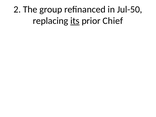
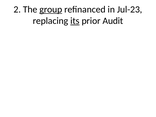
group underline: none -> present (51, 9)
Jul-50: Jul-50 -> Jul-23 (130, 9)
Chief: Chief -> Audit (113, 21)
